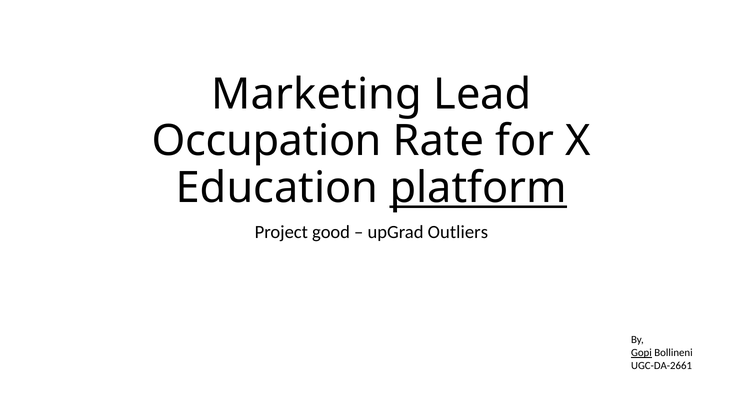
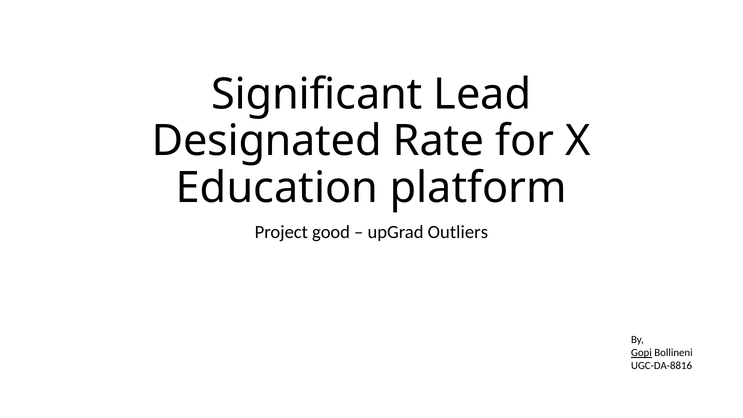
Marketing: Marketing -> Significant (317, 94)
Occupation: Occupation -> Designated (267, 141)
platform underline: present -> none (478, 188)
UGC-DA-2661: UGC-DA-2661 -> UGC-DA-8816 (662, 366)
